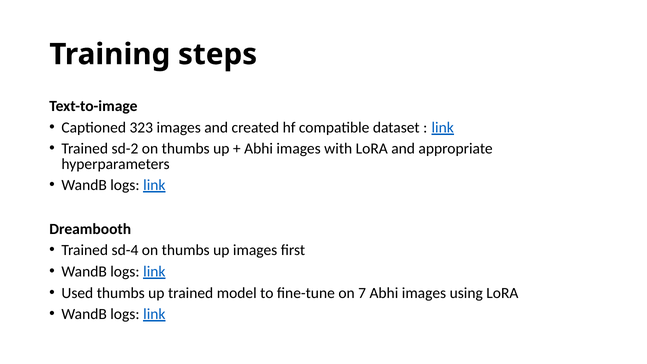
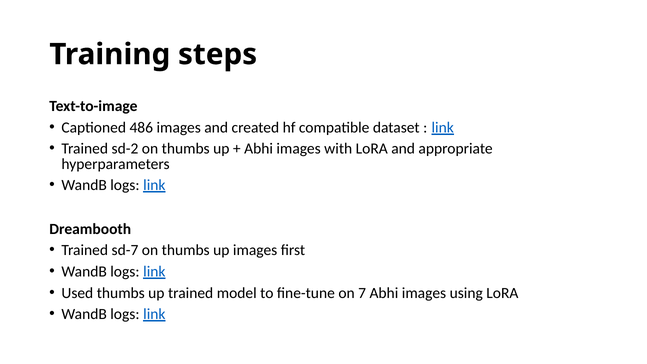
323: 323 -> 486 (141, 128)
sd-4: sd-4 -> sd-7 (125, 250)
